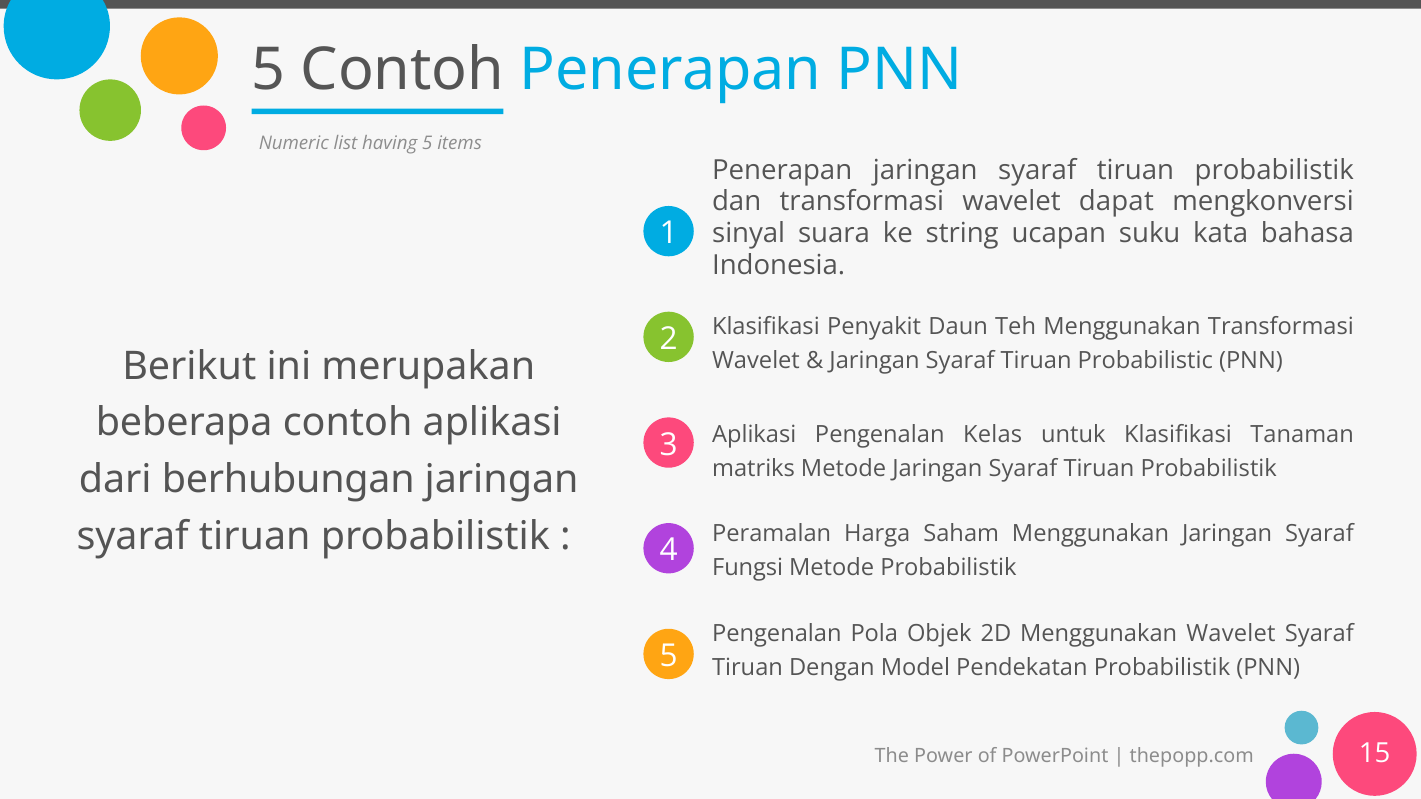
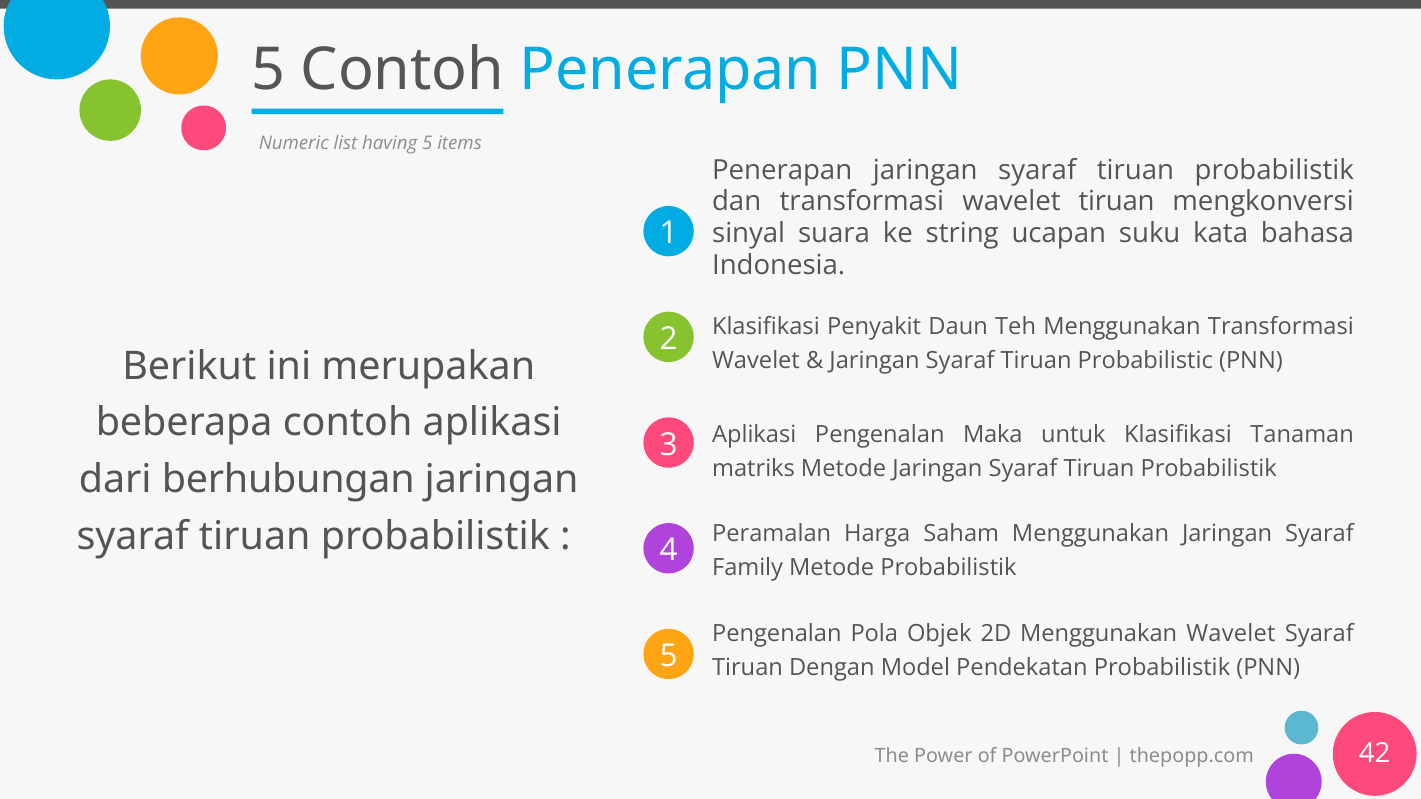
wavelet dapat: dapat -> tiruan (1117, 202)
Kelas: Kelas -> Maka (993, 435)
Fungsi: Fungsi -> Family (748, 568)
15: 15 -> 42 (1375, 754)
